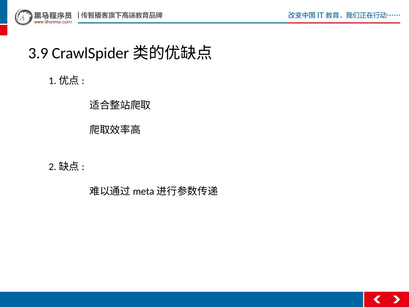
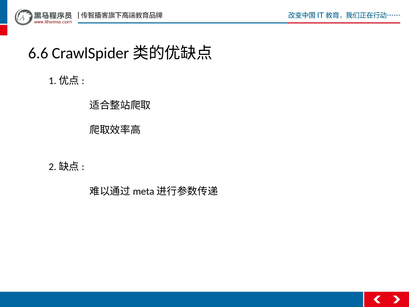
3.9: 3.9 -> 6.6 (38, 53)
